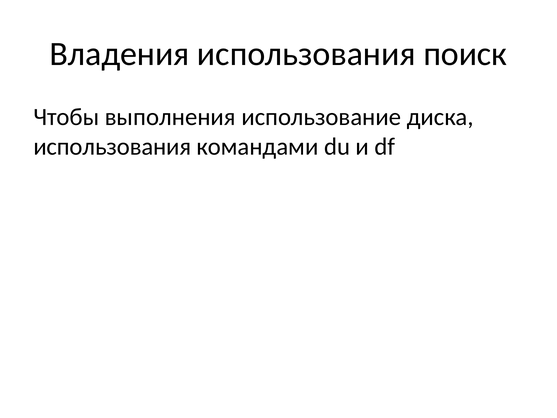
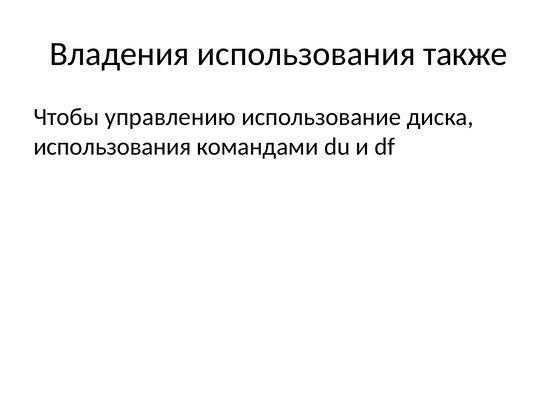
поиск: поиск -> также (465, 54)
выполнения: выполнения -> управлению (170, 117)
